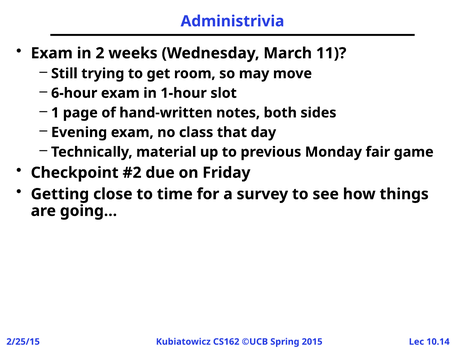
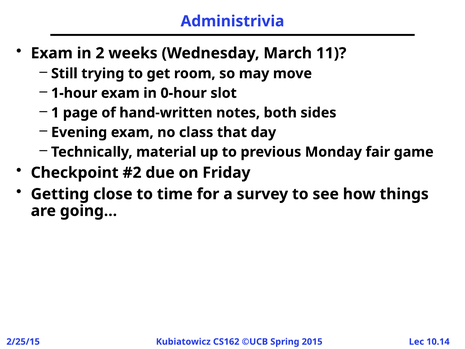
6-hour: 6-hour -> 1-hour (74, 93)
1-hour: 1-hour -> 0-hour (184, 93)
